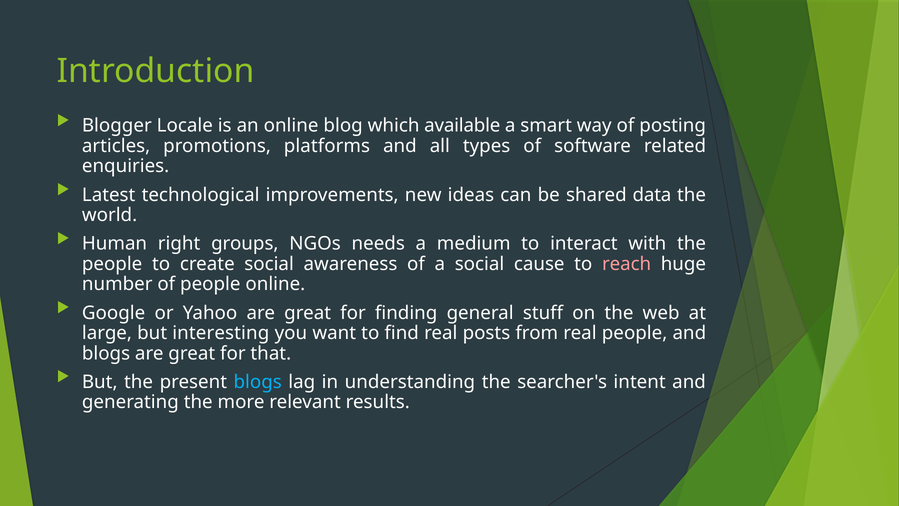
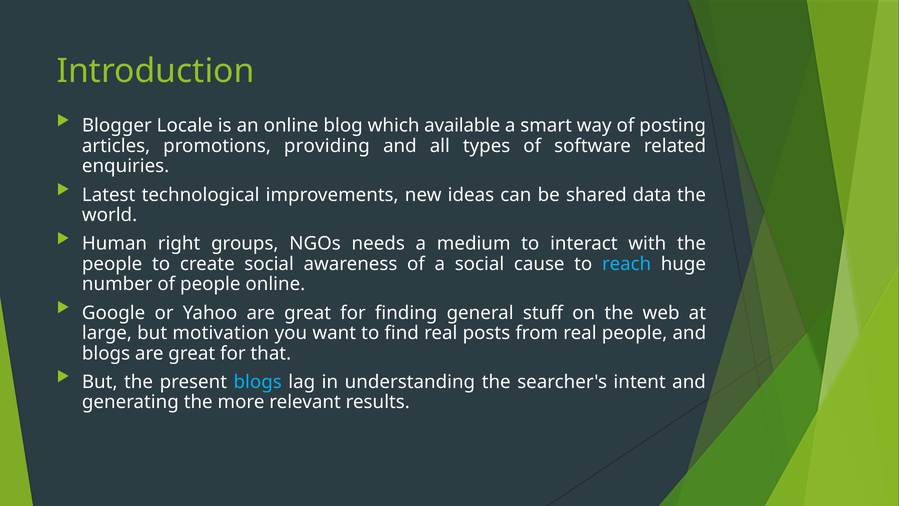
platforms: platforms -> providing (327, 146)
reach colour: pink -> light blue (627, 264)
interesting: interesting -> motivation (221, 333)
